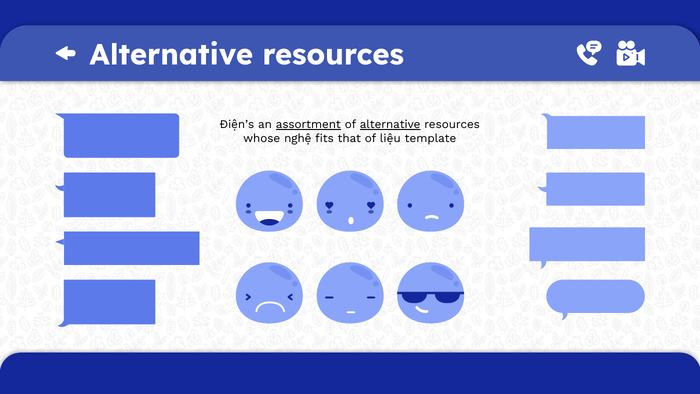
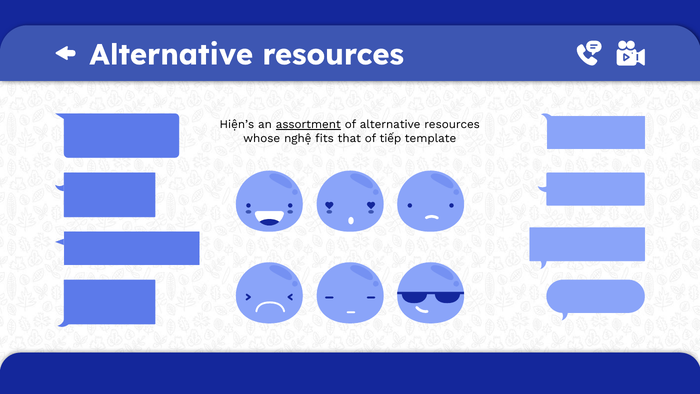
Điện’s: Điện’s -> Hiện’s (237, 124)
alternative underline: present -> none (390, 124)
liệu: liệu -> tiếp (390, 138)
